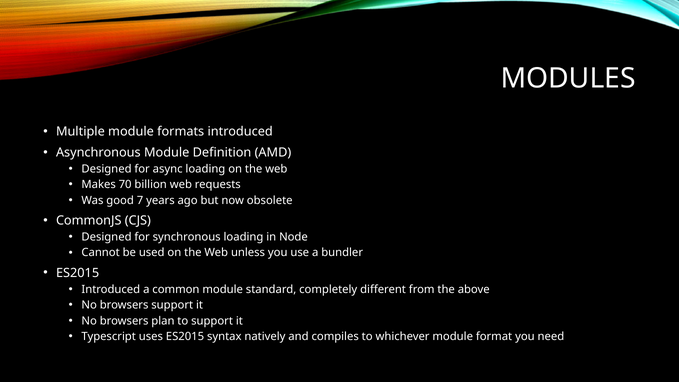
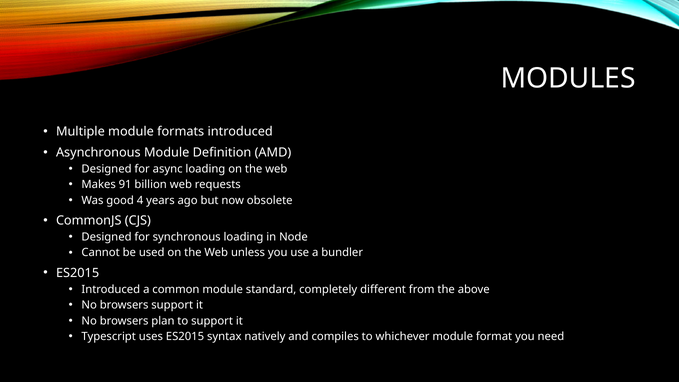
70: 70 -> 91 (125, 185)
7: 7 -> 4 (140, 200)
